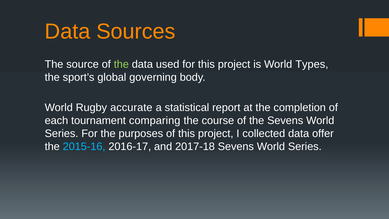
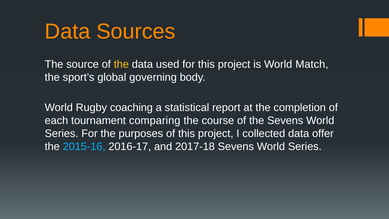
the colour: light green -> yellow (121, 64)
Types: Types -> Match (312, 64)
accurate: accurate -> coaching (131, 107)
